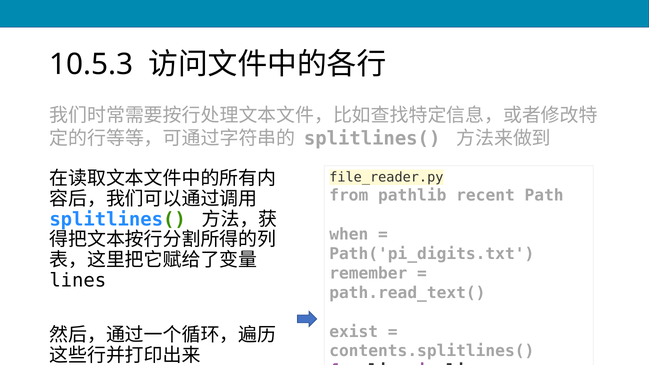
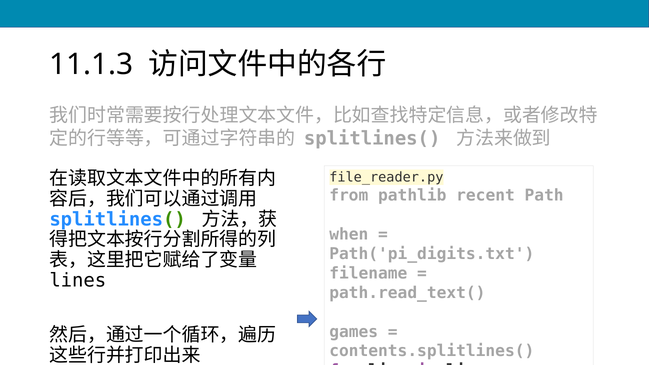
10.5.3: 10.5.3 -> 11.1.3 (91, 64)
remember: remember -> filename (368, 273)
exist: exist -> games (354, 332)
